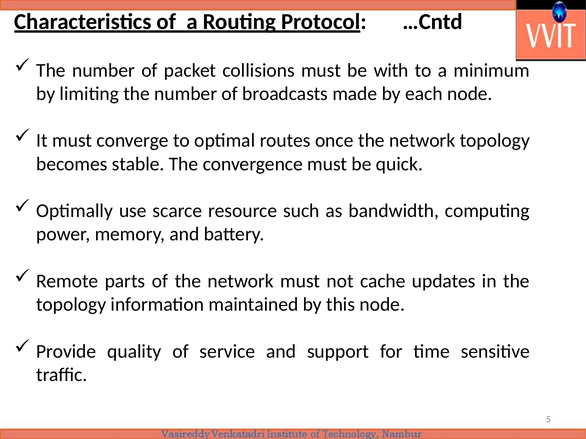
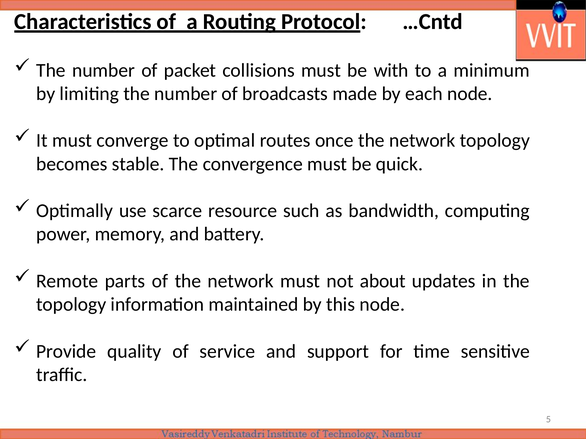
cache: cache -> about (383, 281)
